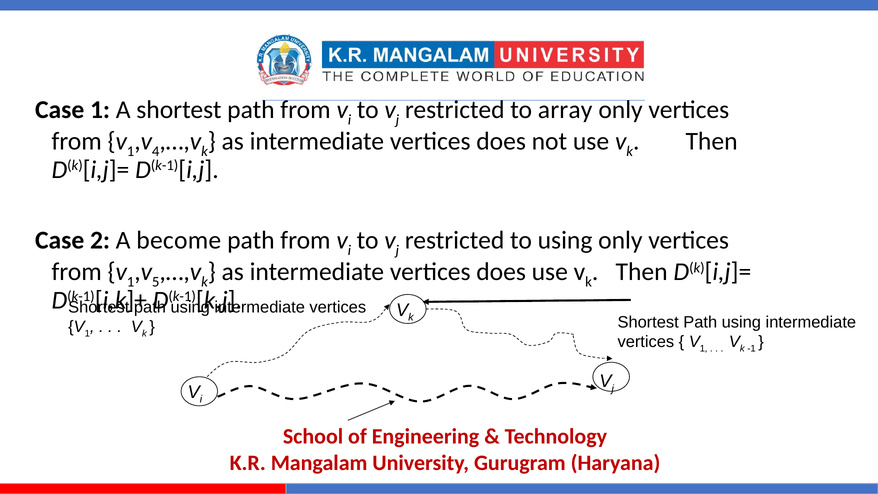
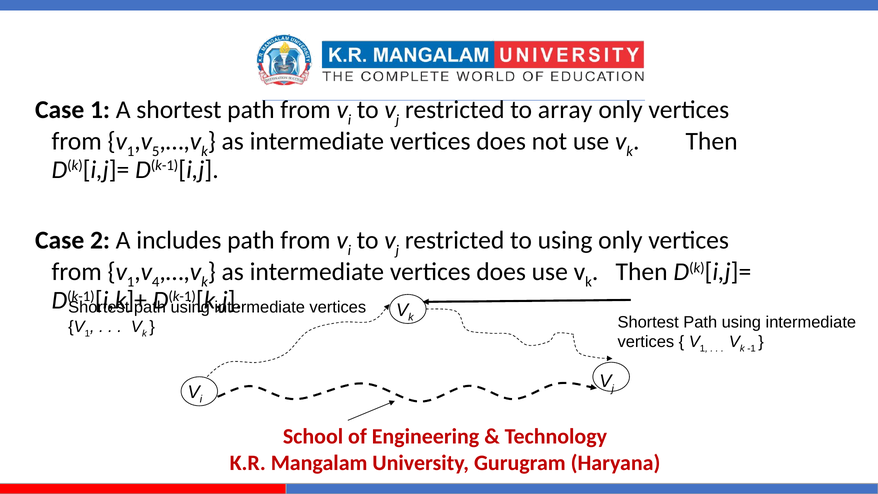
4: 4 -> 5 (156, 151)
become: become -> includes (179, 240)
5: 5 -> 4 (156, 282)
